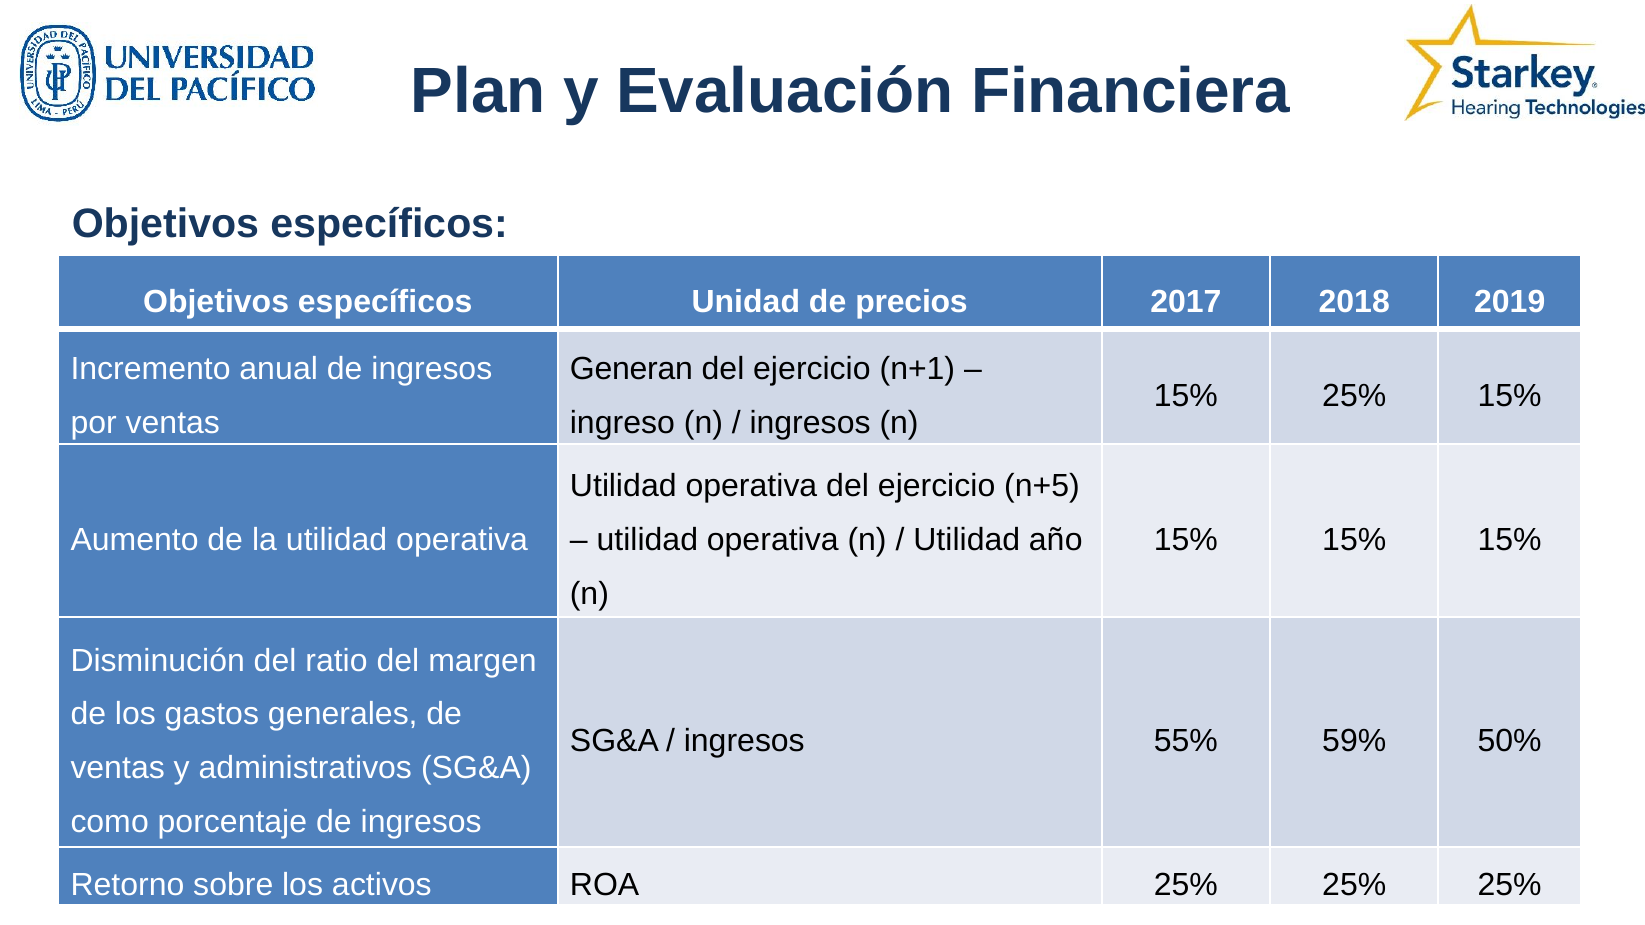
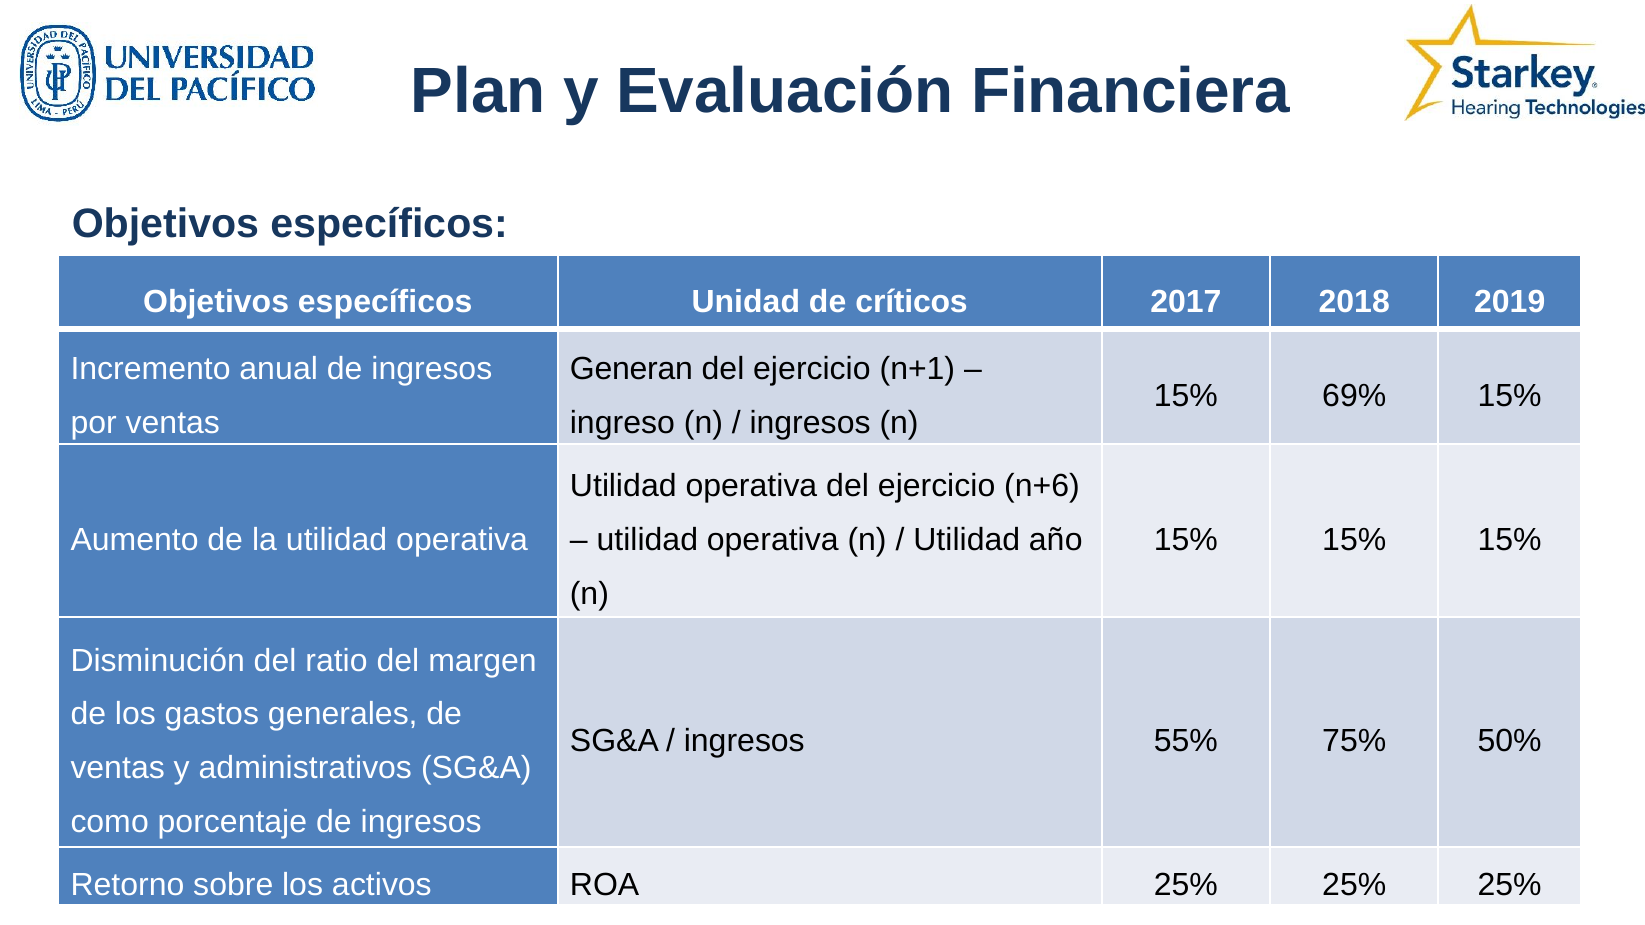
precios: precios -> críticos (912, 302)
15% 25%: 25% -> 69% (1354, 396)
n+5: n+5 -> n+6 (1042, 486)
59%: 59% -> 75% (1354, 742)
